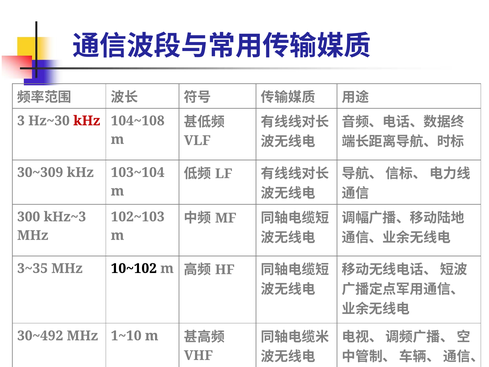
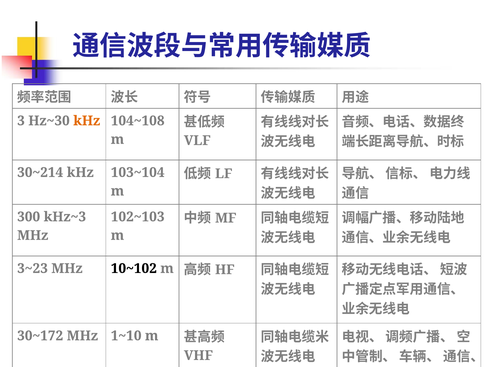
kHz colour: red -> orange (87, 121)
30~309: 30~309 -> 30~214 (40, 172)
3~35: 3~35 -> 3~23 (32, 268)
30~492: 30~492 -> 30~172 (40, 336)
